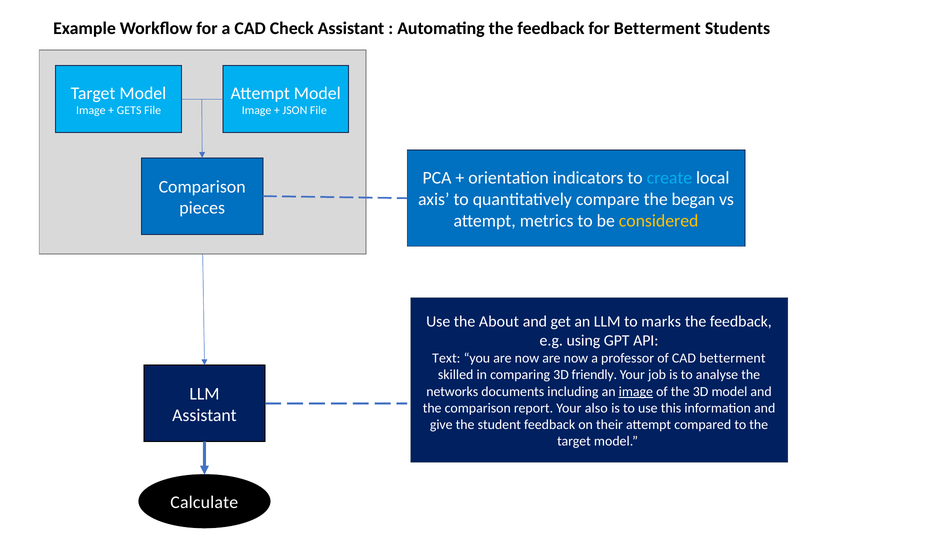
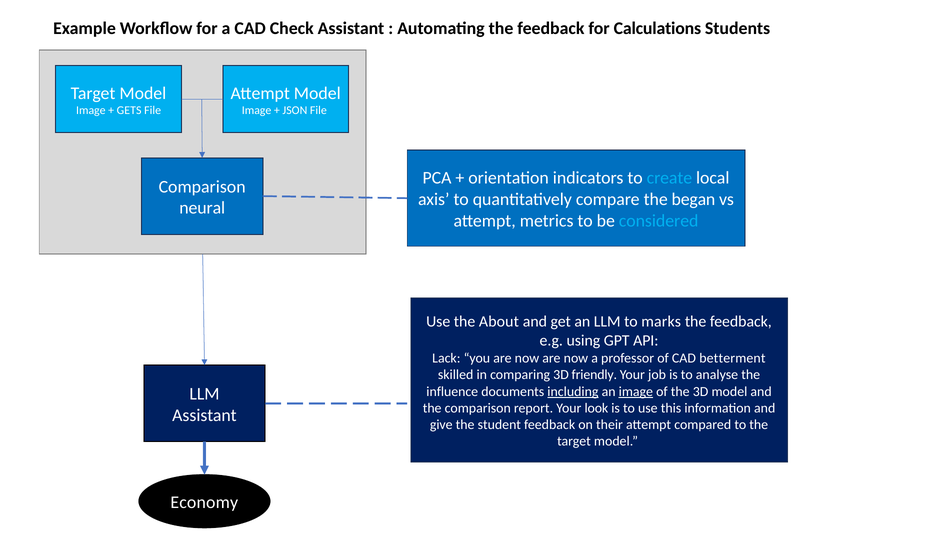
for Betterment: Betterment -> Calculations (657, 29)
pieces: pieces -> neural (202, 208)
considered colour: yellow -> light blue (659, 221)
Text: Text -> Lack (446, 358)
networks: networks -> influence (452, 392)
including underline: none -> present (573, 392)
also: also -> look (596, 408)
Calculate: Calculate -> Economy (204, 503)
